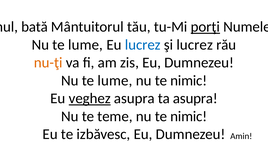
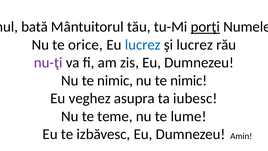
lume: lume -> orice (85, 45)
nu-ţi colour: orange -> purple (48, 63)
lume: lume -> nimic (115, 80)
veghez underline: present -> none (90, 98)
ta asupra: asupra -> iubesc (195, 98)
teme nu te nimic: nimic -> lume (189, 116)
